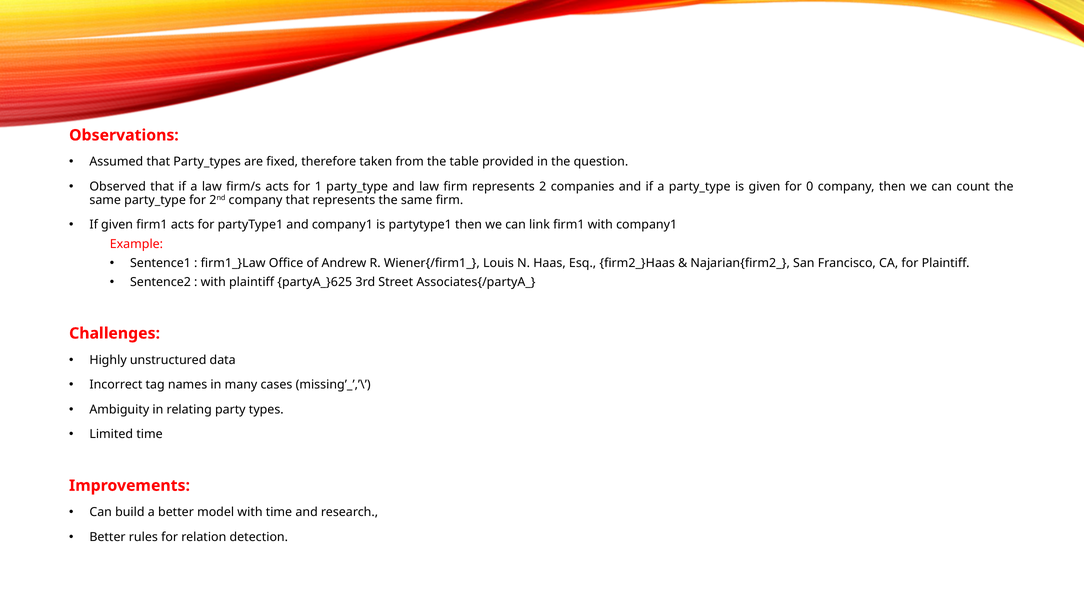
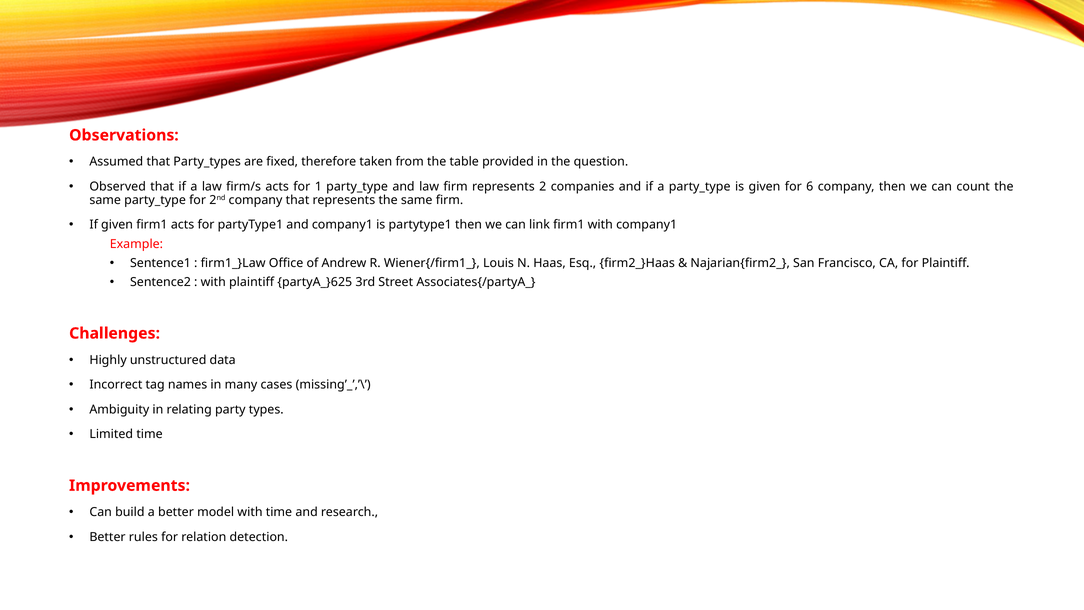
0: 0 -> 6 (810, 187)
